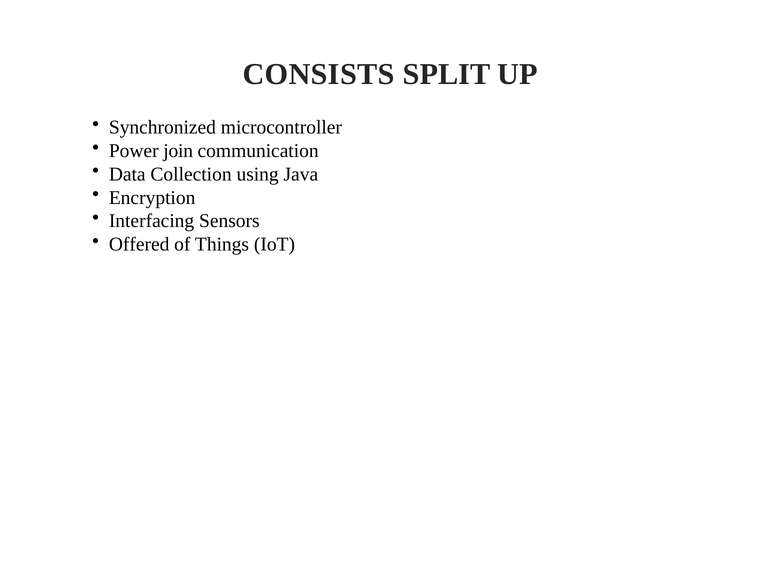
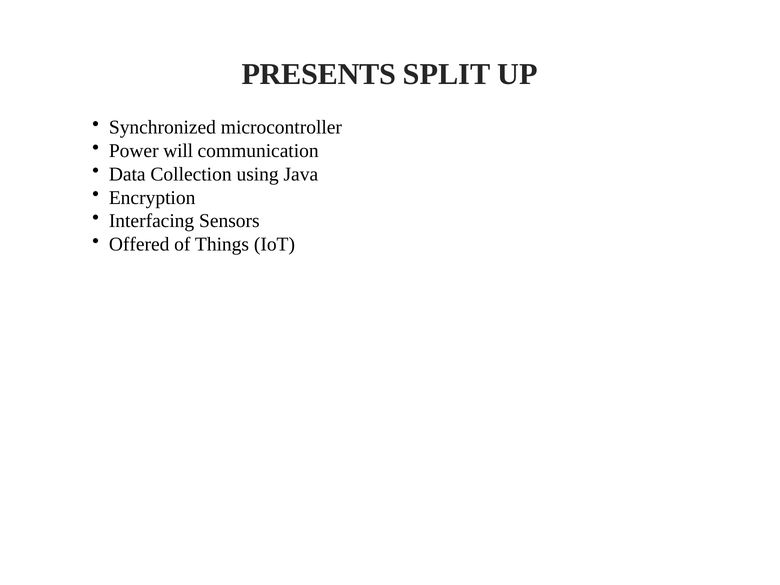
CONSISTS: CONSISTS -> PRESENTS (319, 74)
join: join -> will (178, 151)
